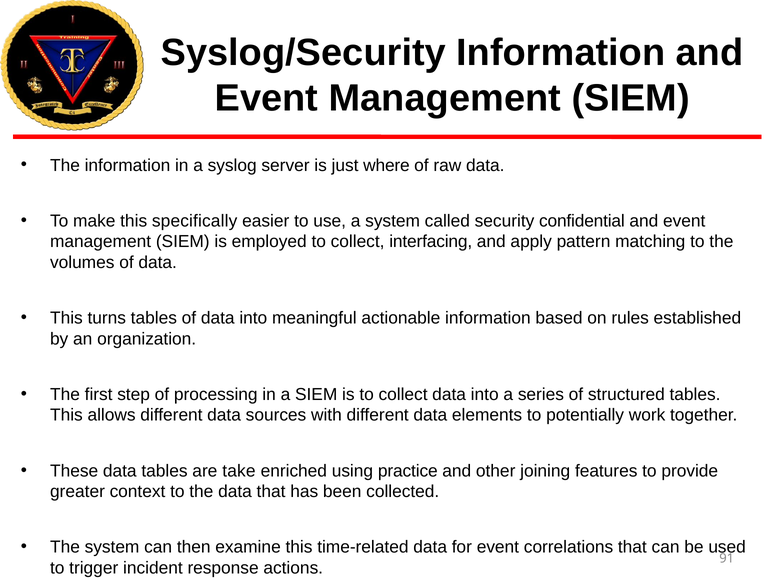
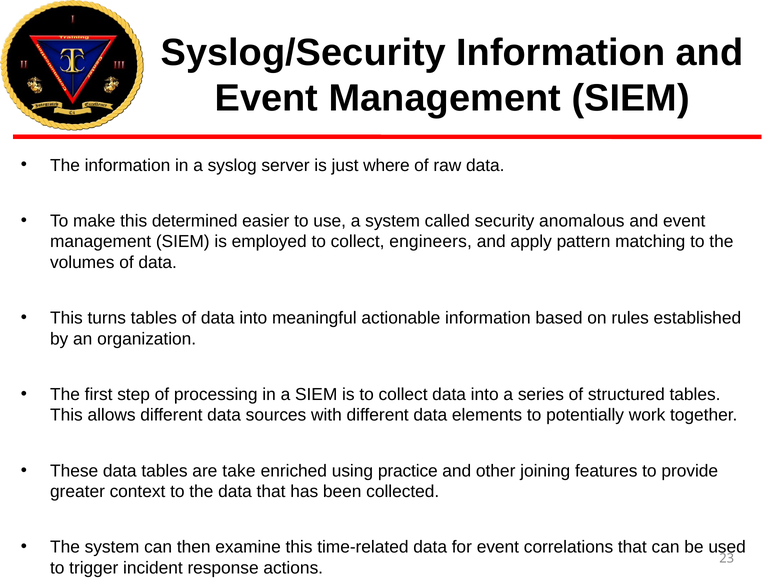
specifically: specifically -> determined (195, 221)
confidential: confidential -> anomalous (582, 221)
interfacing: interfacing -> engineers (431, 242)
91: 91 -> 23 (727, 558)
